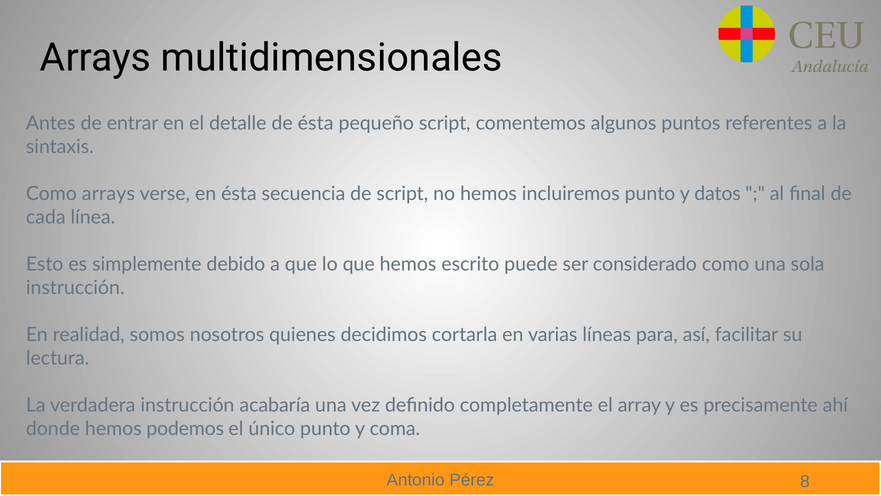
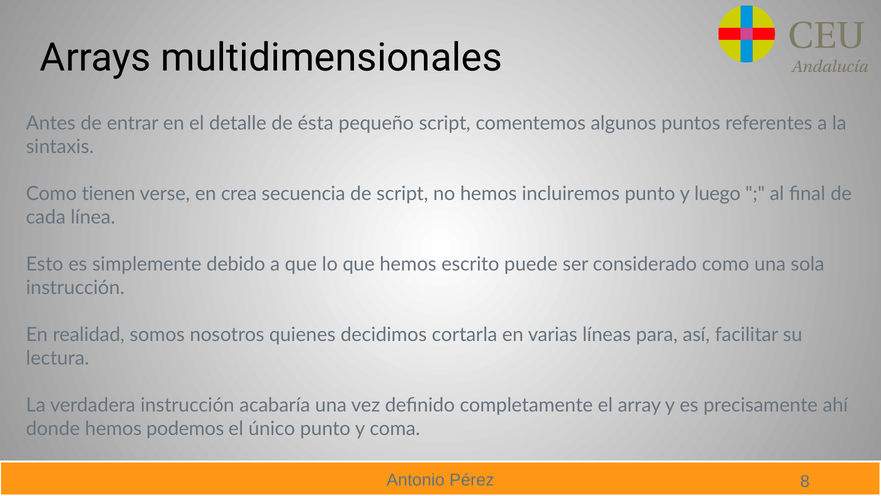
Como arrays: arrays -> tienen (109, 194)
en ésta: ésta -> crea (239, 194)
datos: datos -> luego (718, 194)
